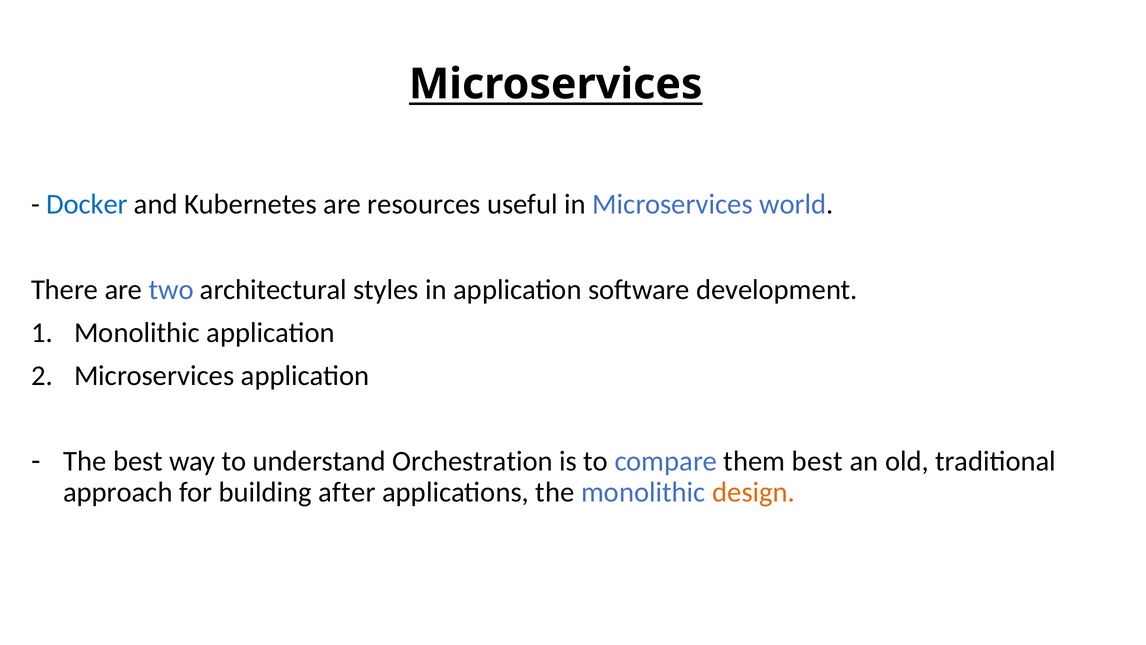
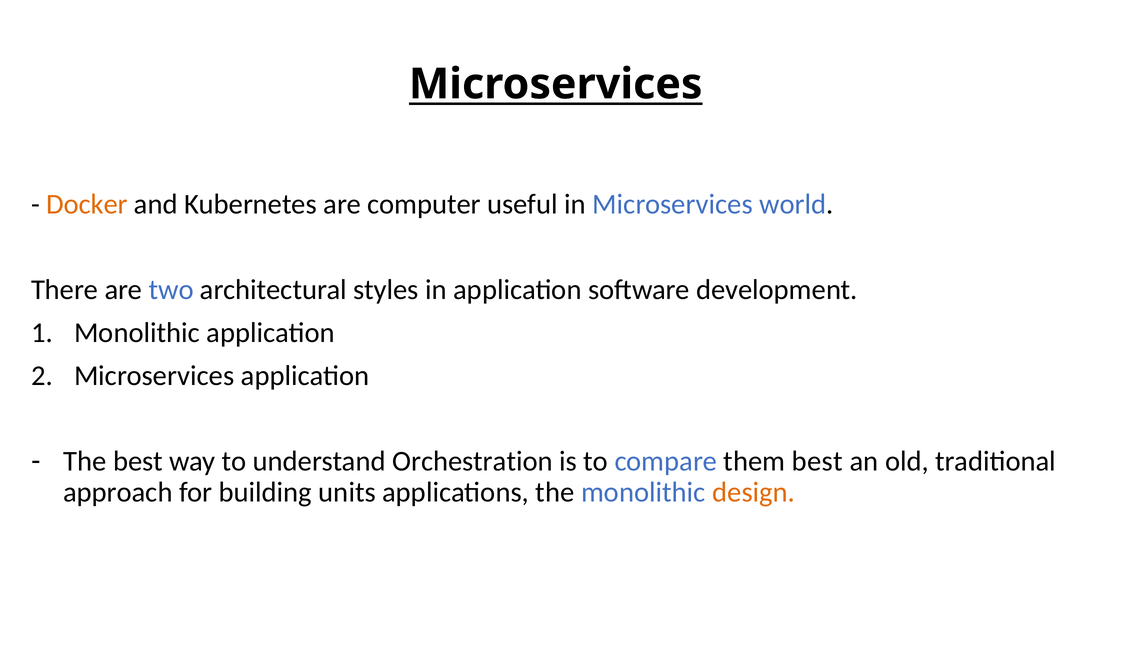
Docker colour: blue -> orange (87, 204)
resources: resources -> computer (424, 204)
after: after -> units (347, 492)
